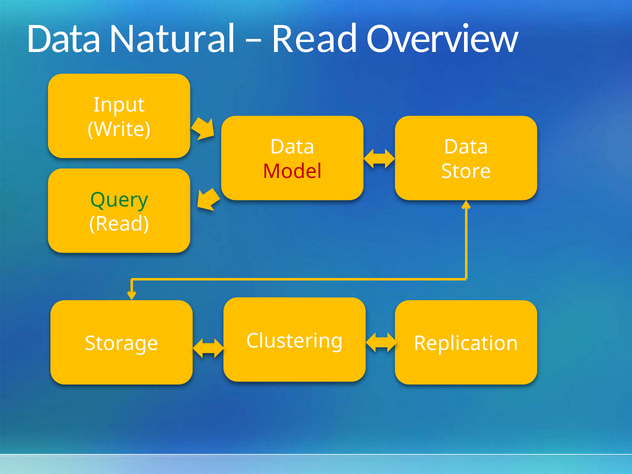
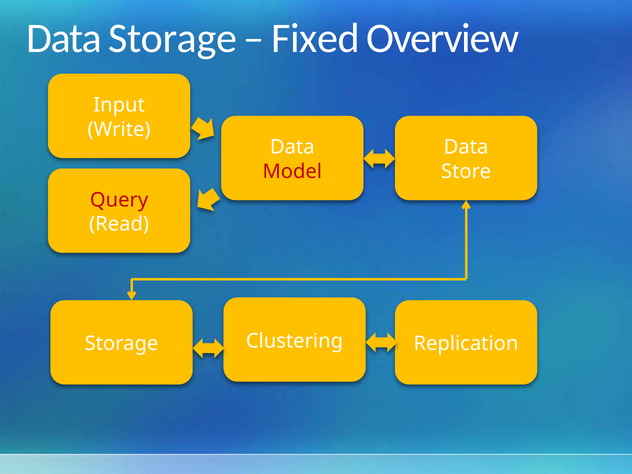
Data Natural: Natural -> Storage (173, 38)
Read: Read -> Fixed (316, 38)
Query colour: green -> red (119, 200)
